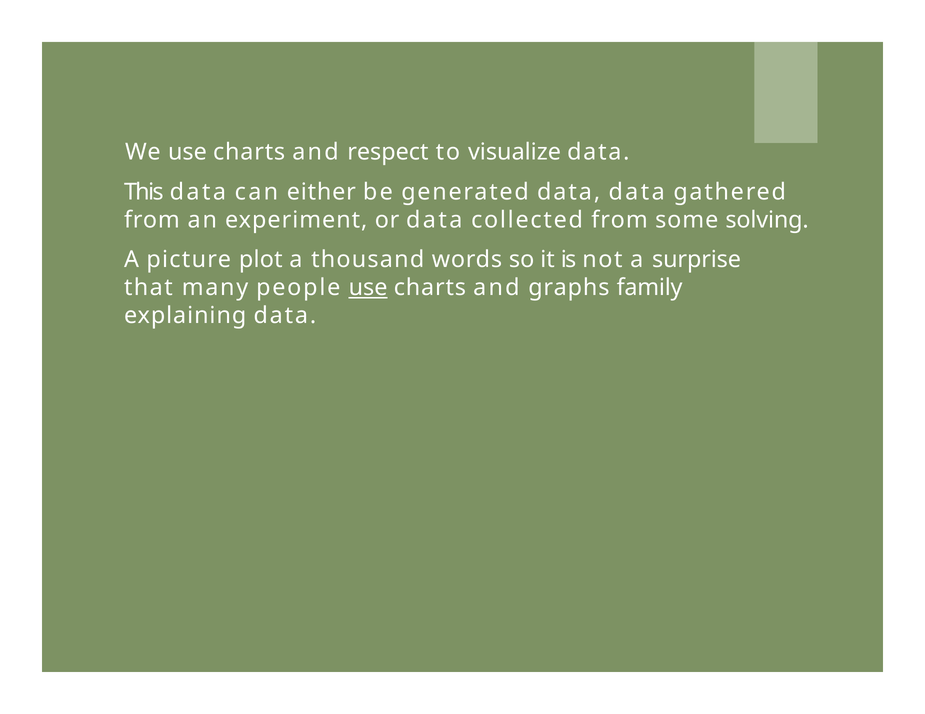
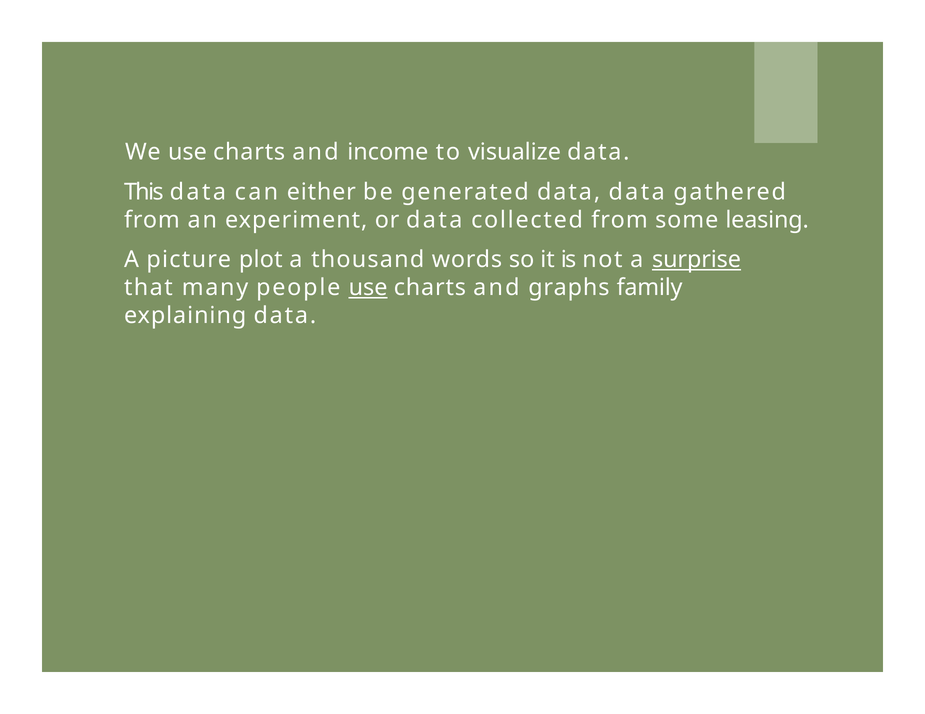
respect: respect -> income (388, 152)
solving: solving -> leasing (767, 220)
surprise underline: none -> present (697, 260)
